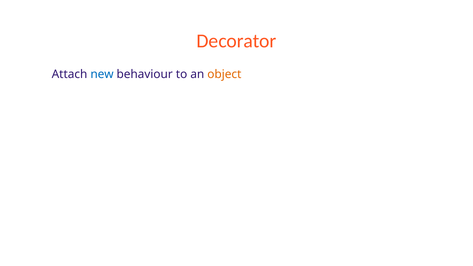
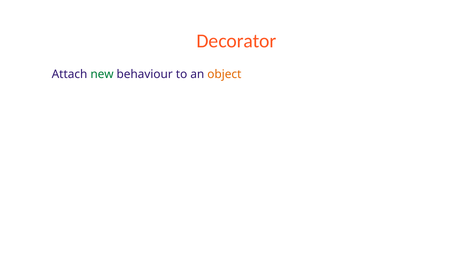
new colour: blue -> green (102, 74)
